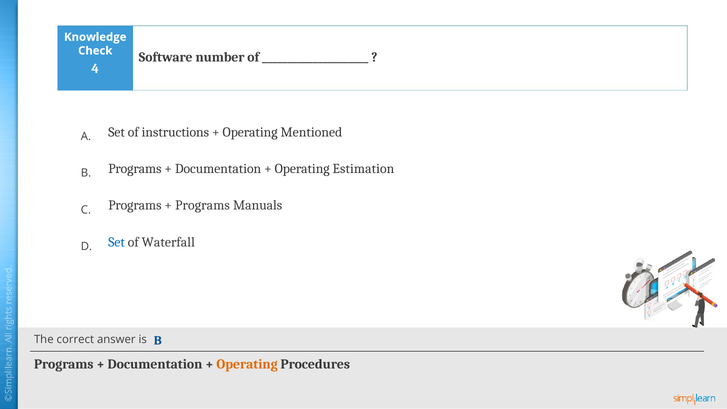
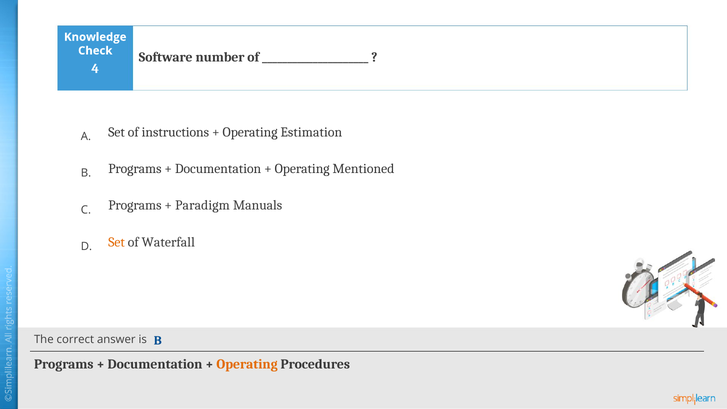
Mentioned: Mentioned -> Estimation (311, 132)
Estimation: Estimation -> Mentioned (363, 169)
Programs: Programs -> Paradigm (203, 205)
Set colour: blue -> orange (117, 242)
